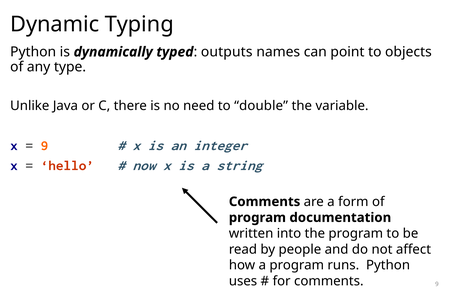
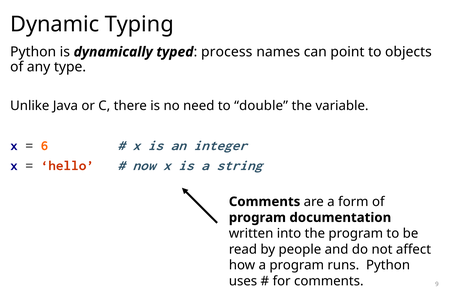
outputs: outputs -> process (227, 52)
9: 9 -> 6 (44, 145)
